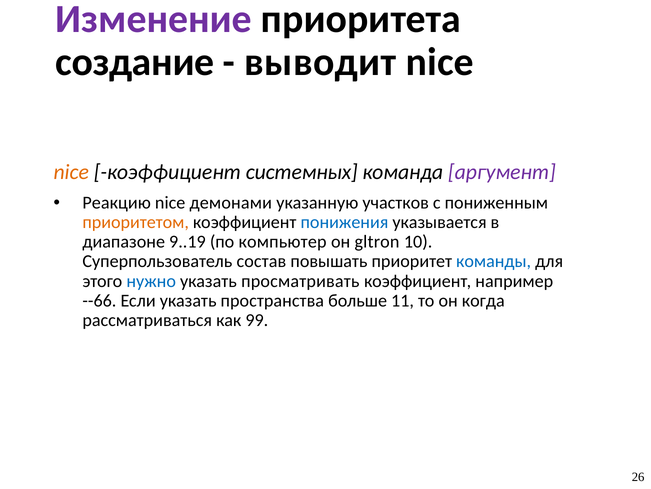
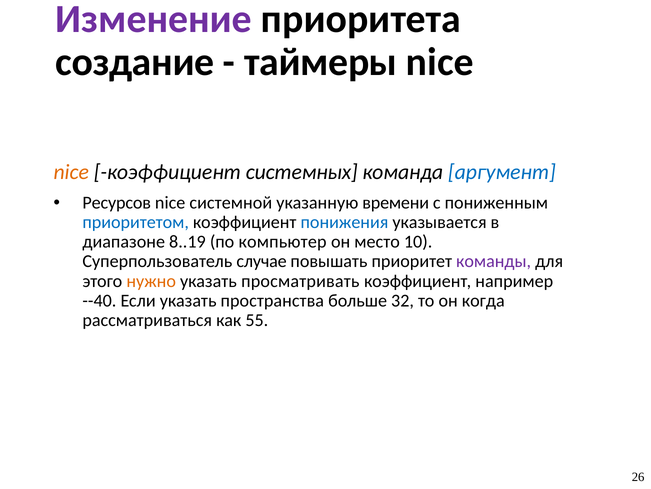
выводит: выводит -> таймеры (321, 62)
аргумент colour: purple -> blue (502, 172)
Реакцию: Реакцию -> Ресурсов (117, 202)
демонами: демонами -> системной (231, 202)
участков: участков -> времени (396, 202)
приоритетом colour: orange -> blue (136, 222)
9..19: 9..19 -> 8..19 (187, 242)
gltron: gltron -> место (377, 242)
состав: состав -> случае (262, 261)
команды colour: blue -> purple (494, 261)
нужно colour: blue -> orange (151, 281)
--66: --66 -> --40 (99, 300)
11: 11 -> 32 (403, 300)
99: 99 -> 55 (257, 320)
